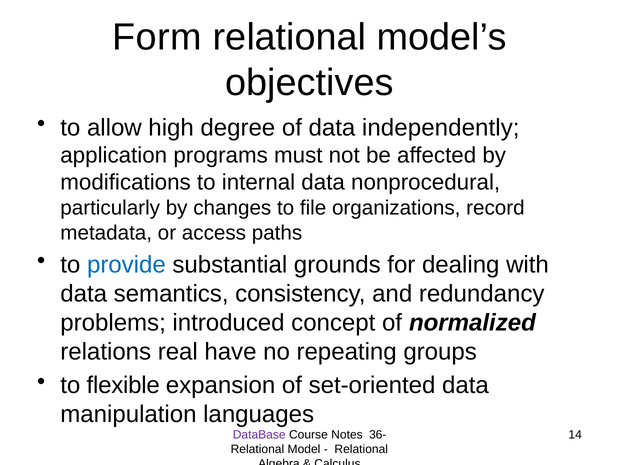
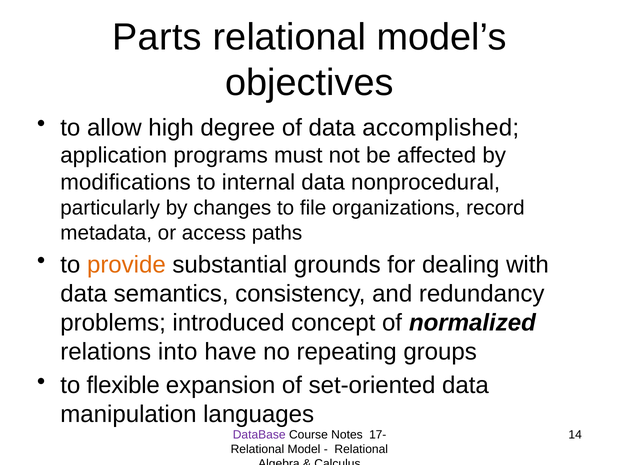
Form: Form -> Parts (157, 37)
independently: independently -> accomplished (441, 128)
provide colour: blue -> orange (126, 264)
real: real -> into (178, 351)
36-: 36- -> 17- (378, 434)
